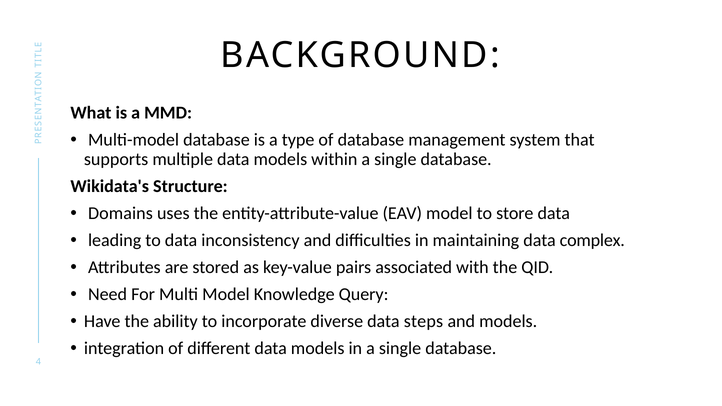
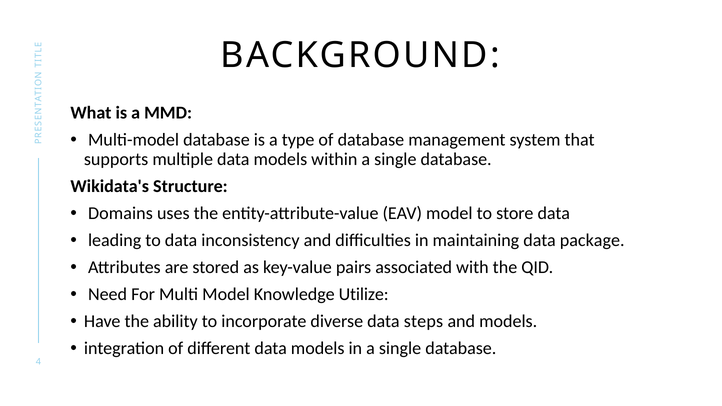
complex: complex -> package (592, 241)
Query: Query -> Utilize (364, 295)
